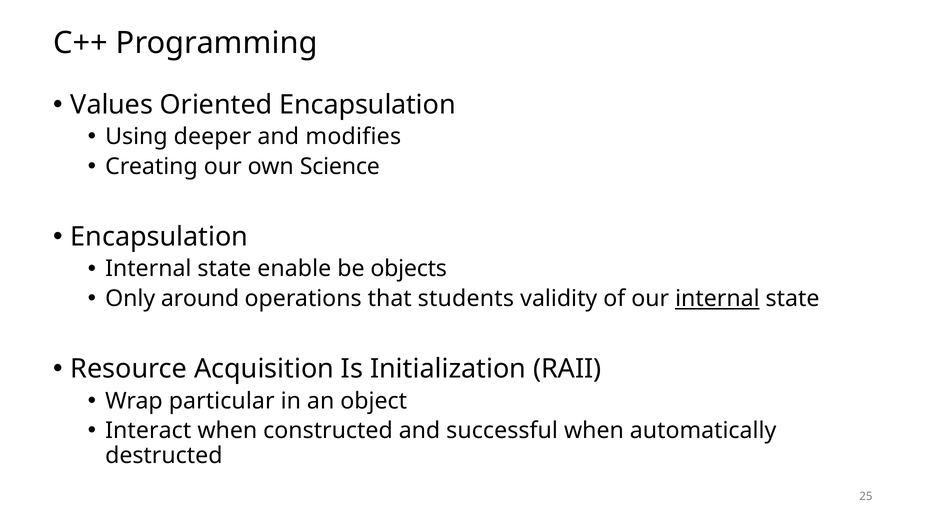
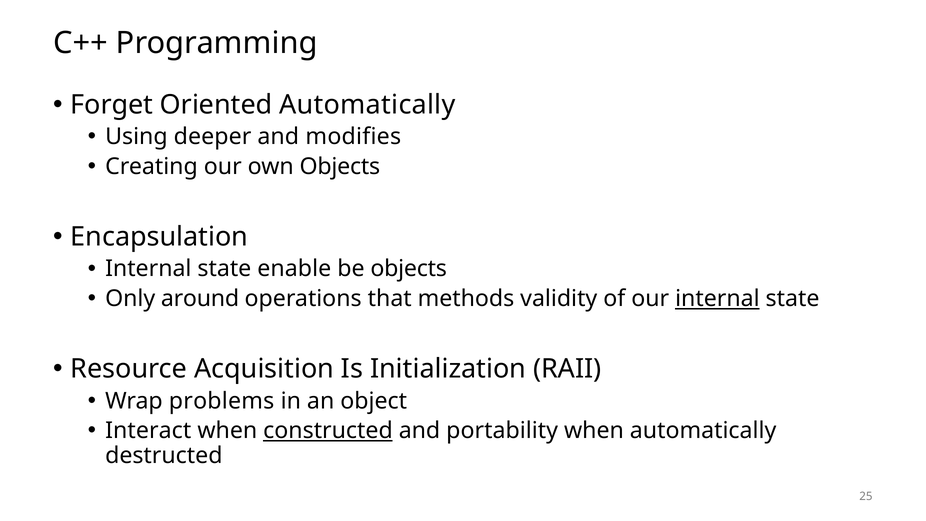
Values: Values -> Forget (112, 105)
Oriented Encapsulation: Encapsulation -> Automatically (367, 105)
own Science: Science -> Objects (340, 166)
students: students -> methods (466, 299)
particular: particular -> problems (222, 401)
constructed underline: none -> present (328, 431)
successful: successful -> portability (502, 431)
